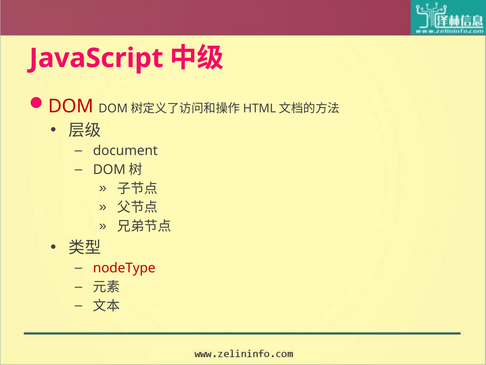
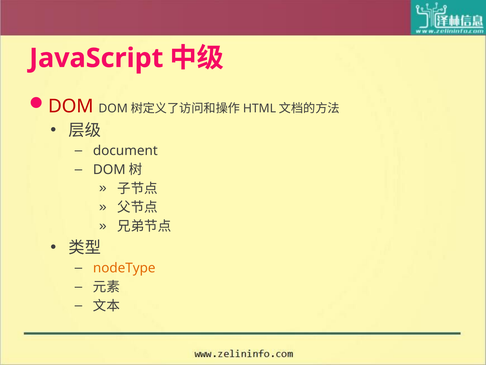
nodeType colour: red -> orange (124, 268)
